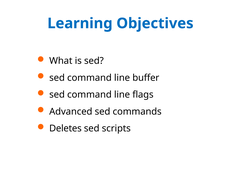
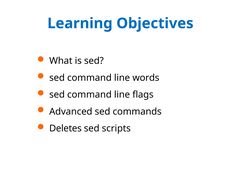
buffer: buffer -> words (146, 78)
